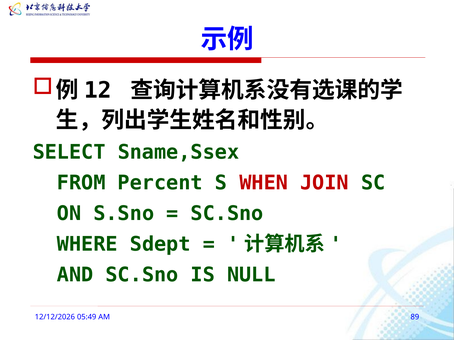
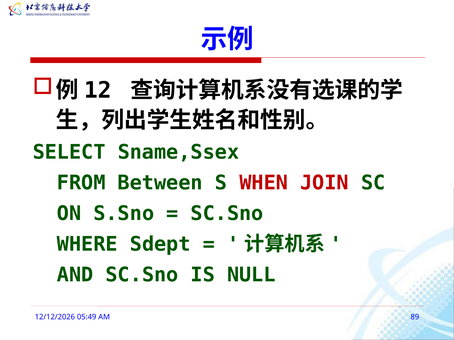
Percent: Percent -> Between (160, 183)
